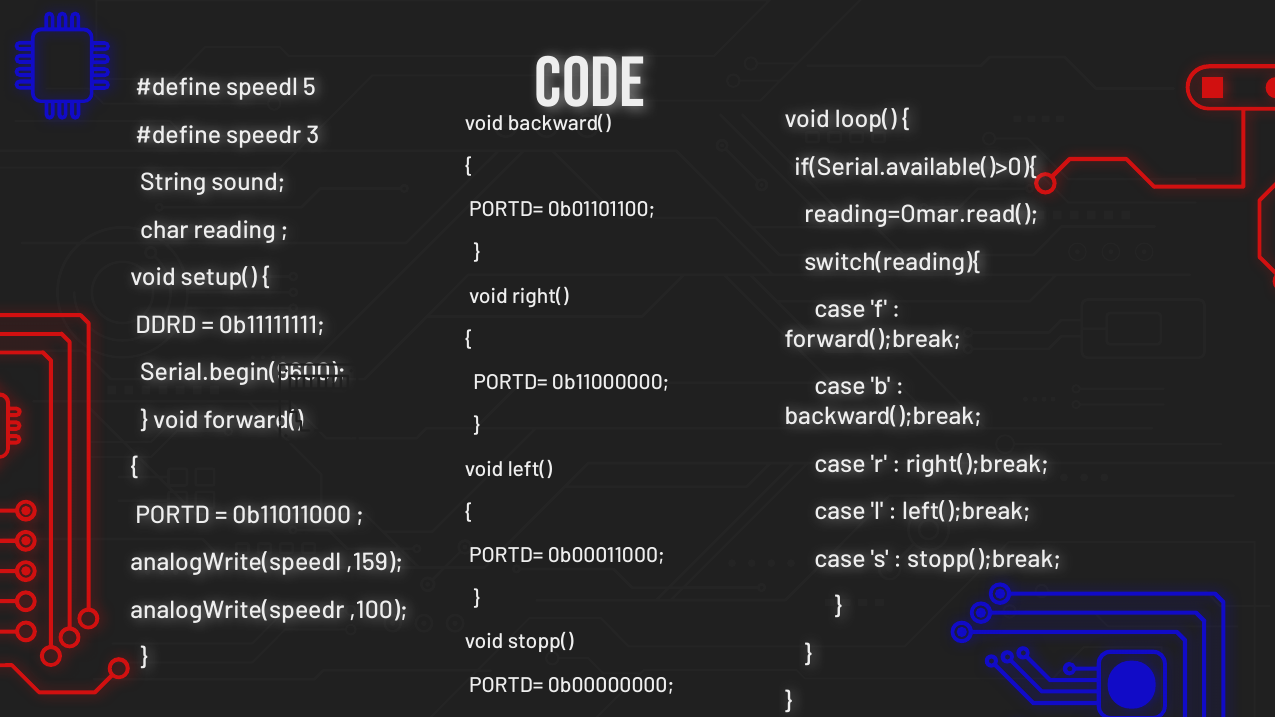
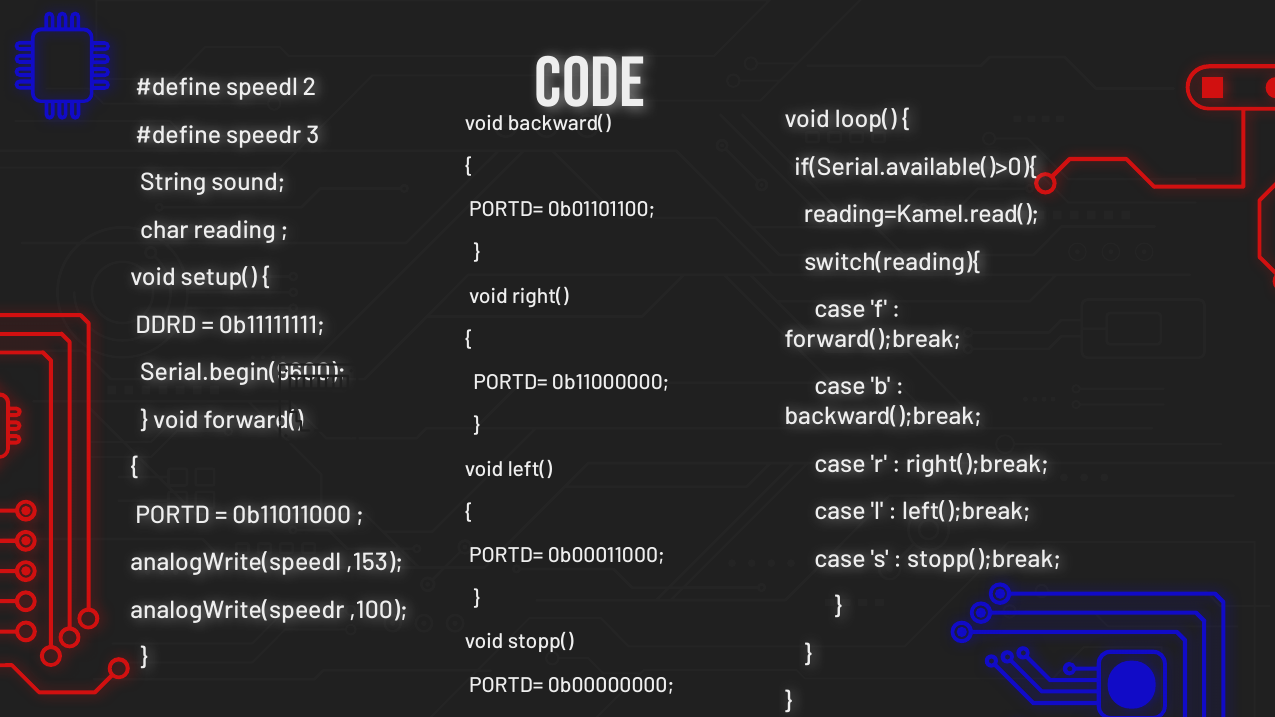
5: 5 -> 2 (309, 88)
reading=Omar.read(: reading=Omar.read( -> reading=Kamel.read( (922, 215)
,159: ,159 -> ,153 (375, 563)
